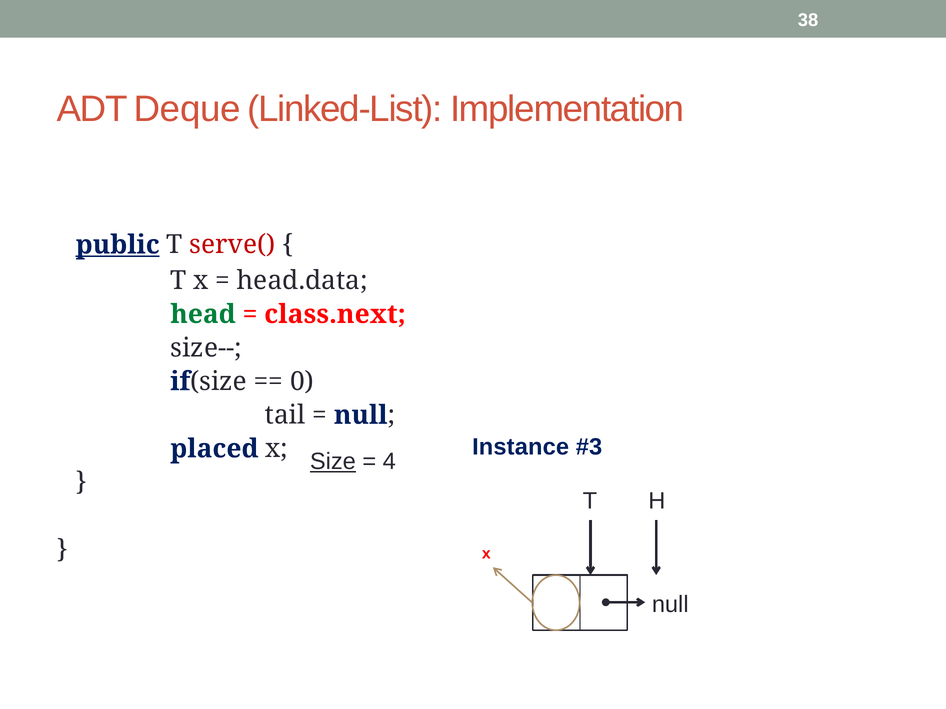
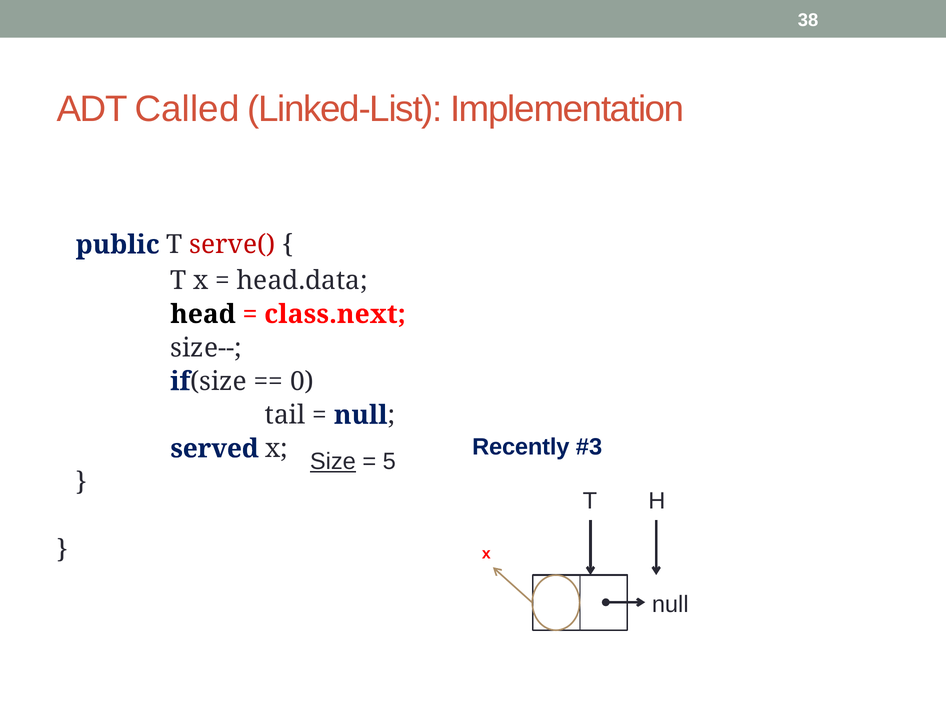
Deque: Deque -> Called (187, 109)
public underline: present -> none (118, 245)
head colour: green -> black (203, 314)
Instance: Instance -> Recently (521, 447)
placed: placed -> served (215, 449)
4: 4 -> 5 (389, 462)
